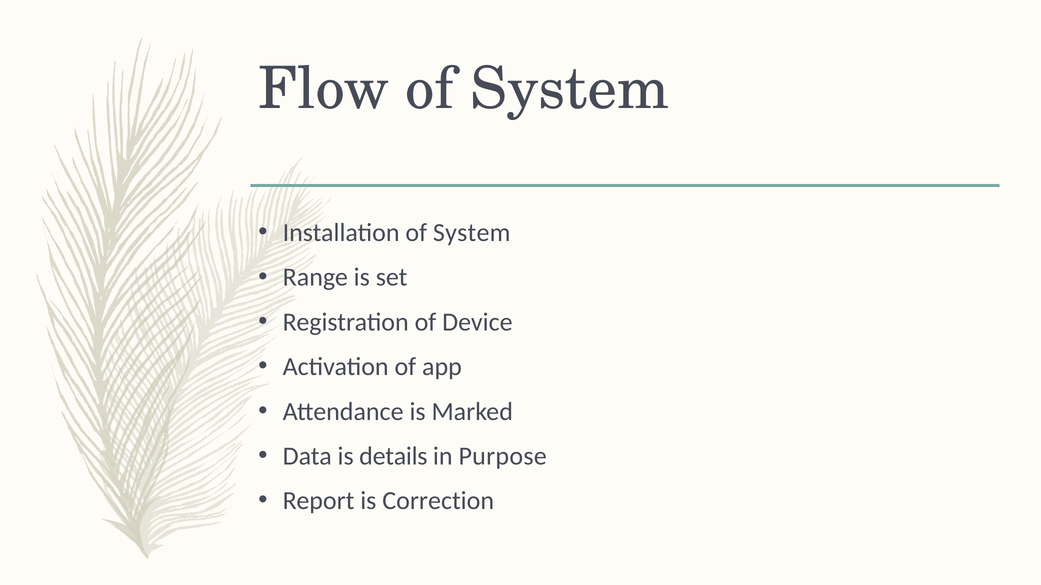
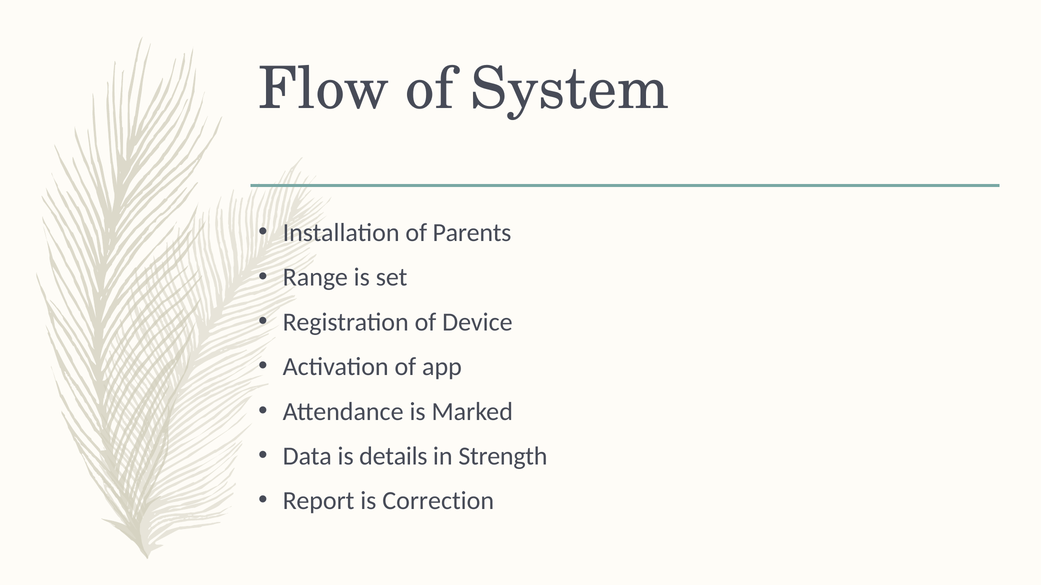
Installation of System: System -> Parents (472, 233)
Purpose: Purpose -> Strength (503, 457)
